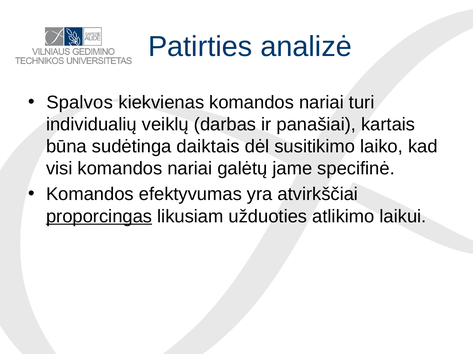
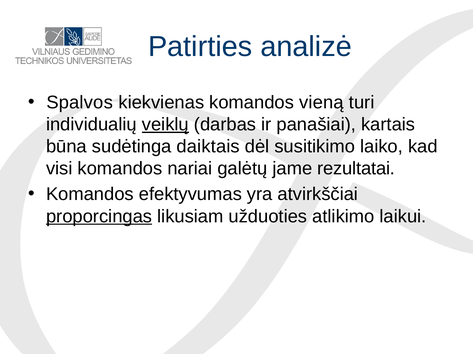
kiekvienas komandos nariai: nariai -> vieną (321, 103)
veiklų underline: none -> present (165, 125)
specifinė: specifinė -> rezultatai (356, 169)
